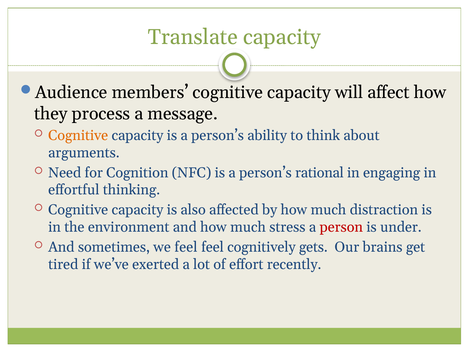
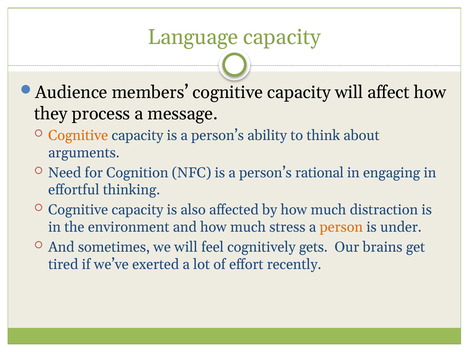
Translate: Translate -> Language (193, 37)
person colour: red -> orange (341, 227)
we feel: feel -> will (186, 247)
